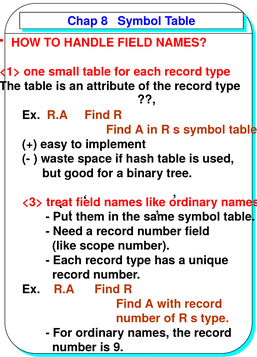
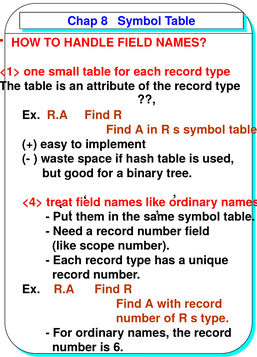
<3>: <3> -> <4> (33, 202)
9: 9 -> 6 (118, 347)
